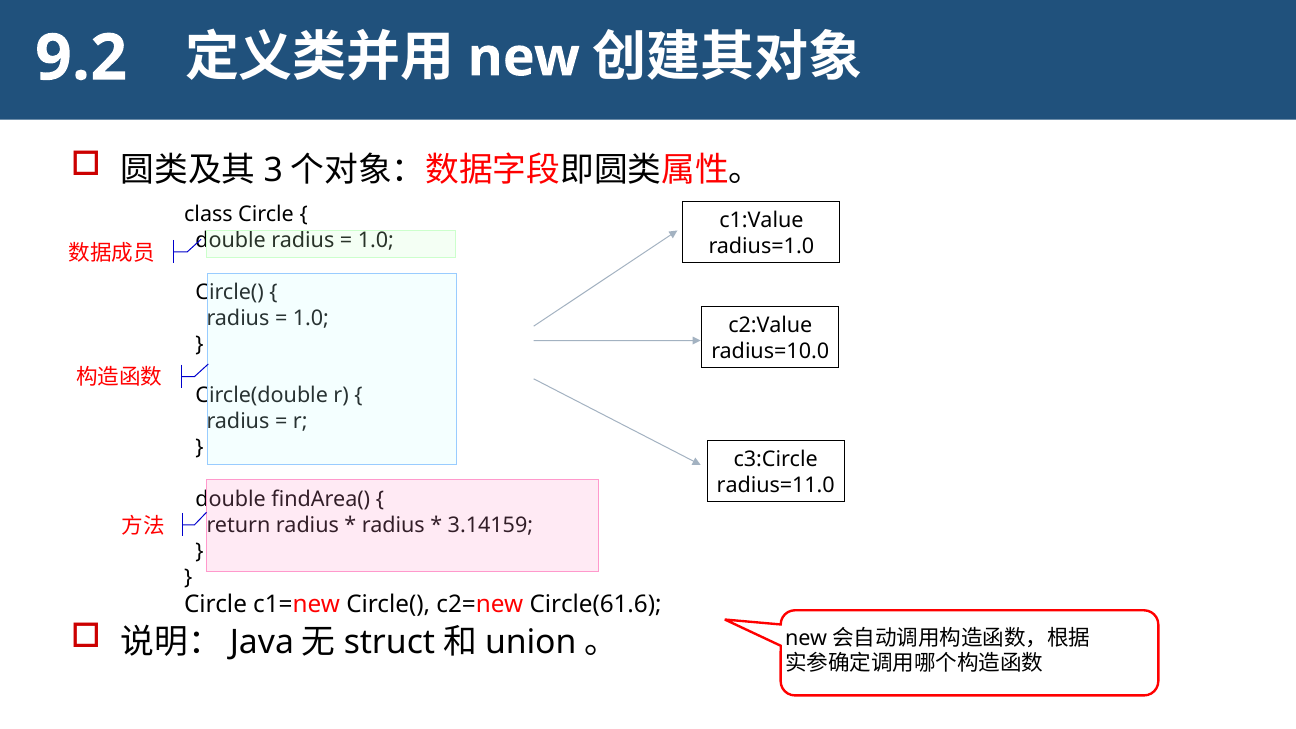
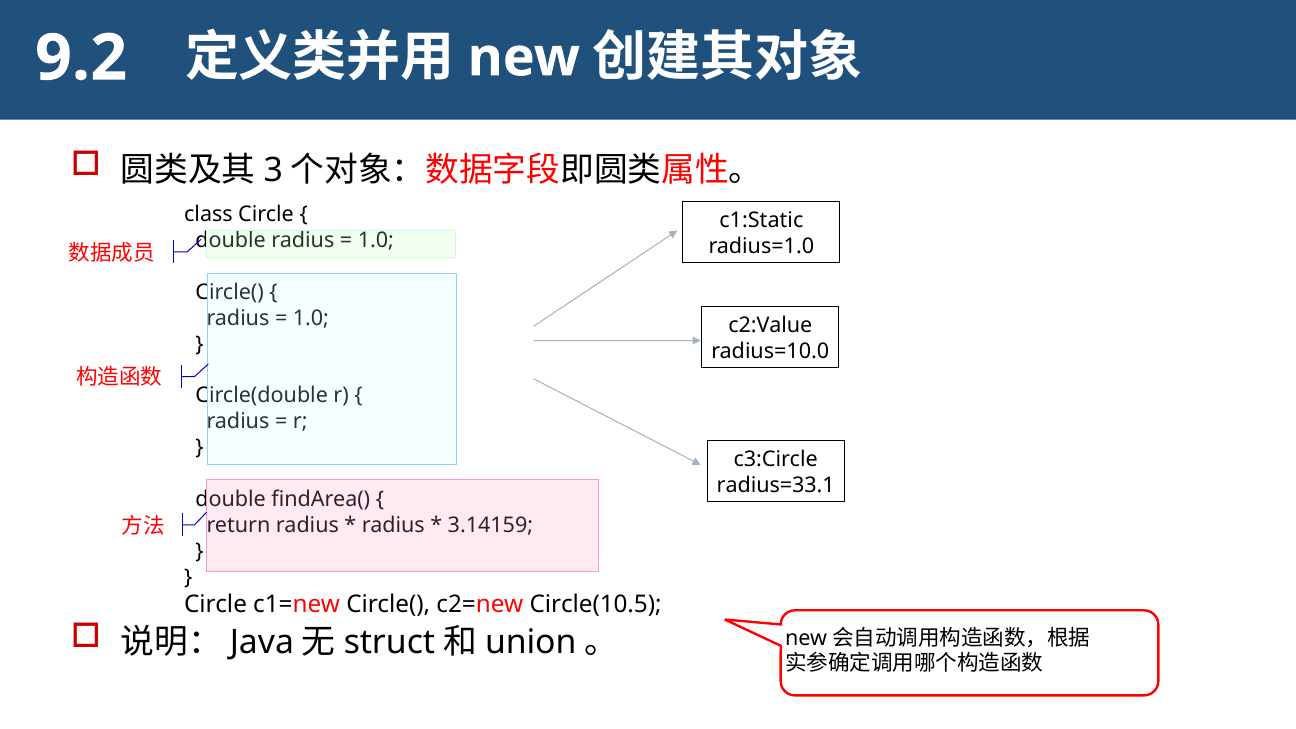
c1:Value: c1:Value -> c1:Static (761, 221)
radius=11.0: radius=11.0 -> radius=33.1 (776, 486)
Circle(61.6: Circle(61.6 -> Circle(10.5 (596, 605)
